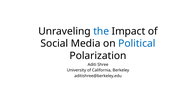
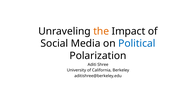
the colour: blue -> orange (101, 31)
